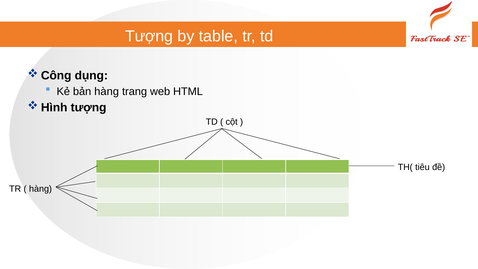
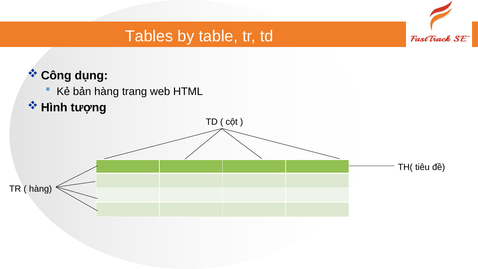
Tượng: Tượng -> Tables (149, 36)
